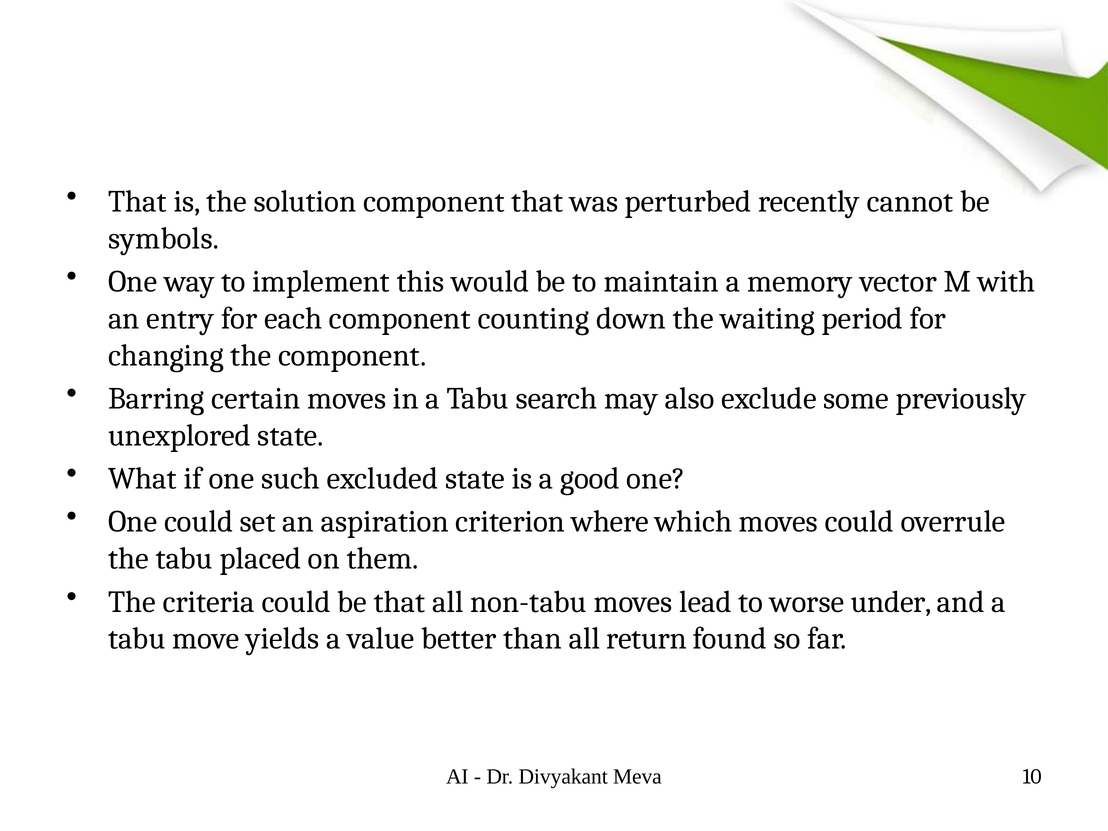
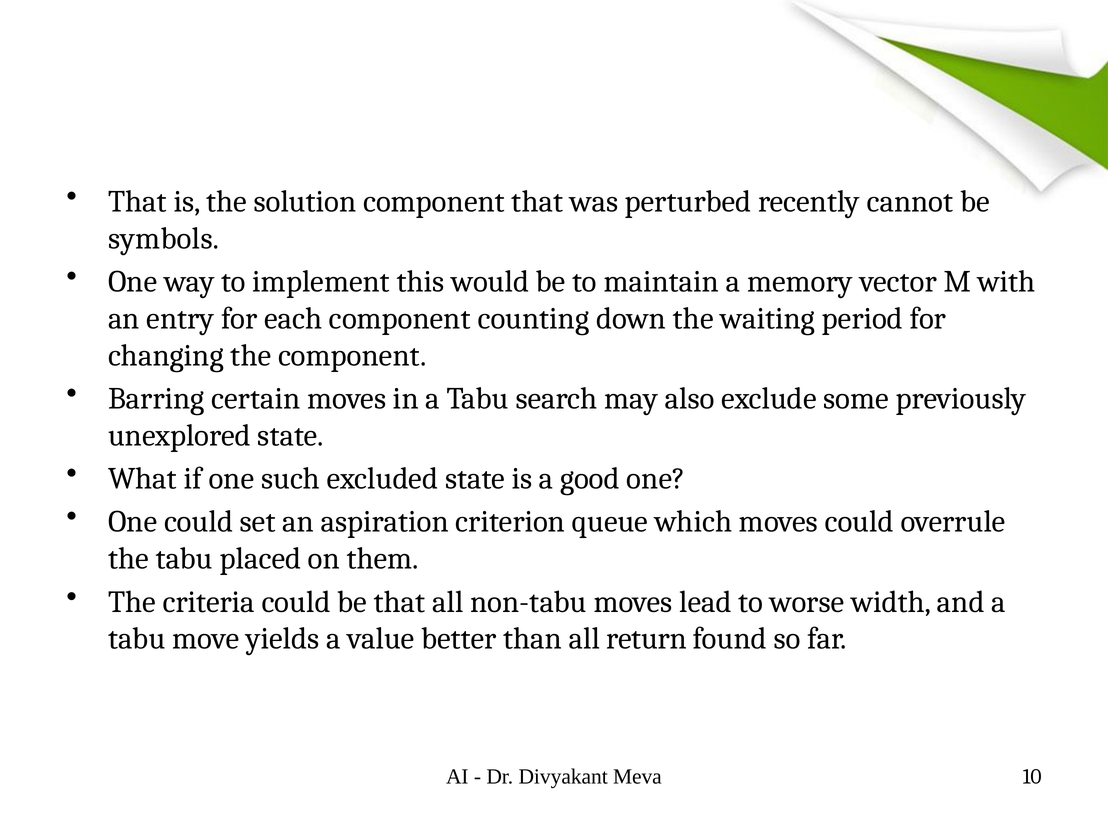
where: where -> queue (610, 522)
under: under -> width (891, 602)
